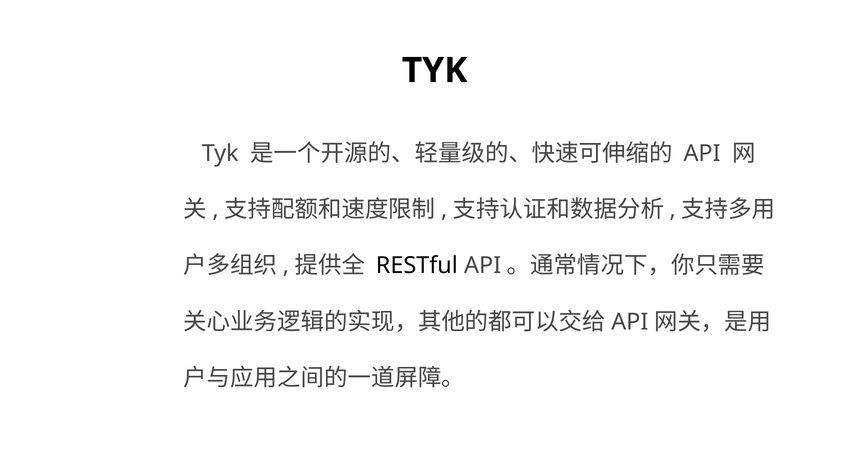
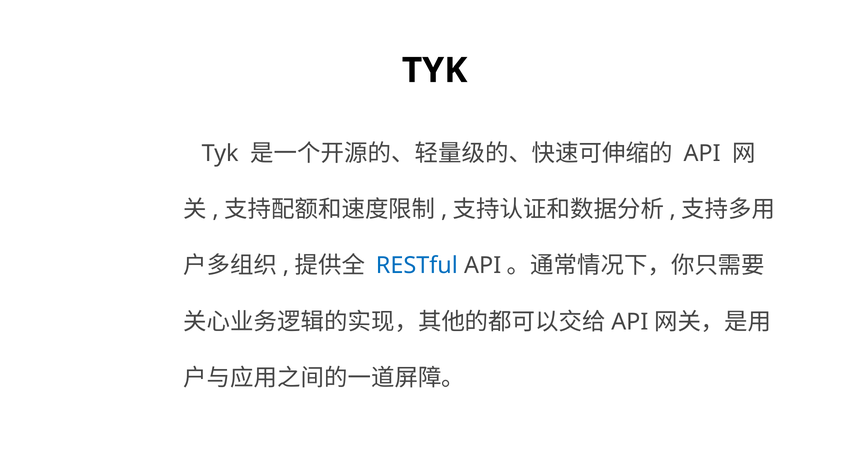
RESTful colour: black -> blue (417, 266)
